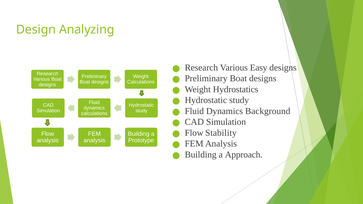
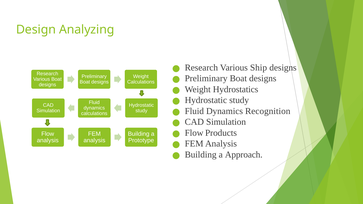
Easy: Easy -> Ship (259, 68)
Background: Background -> Recognition (268, 111)
Stability: Stability -> Products (221, 133)
